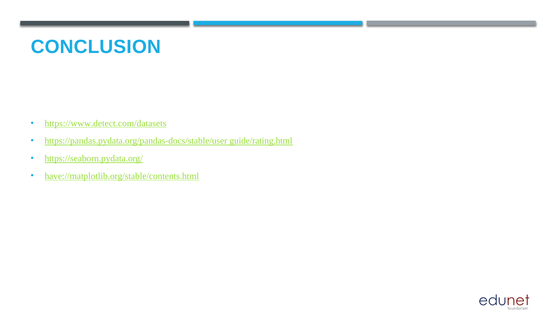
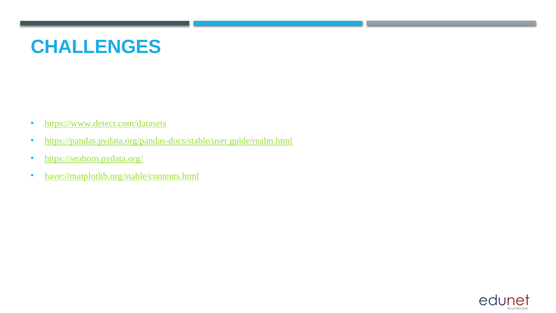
CONCLUSION: CONCLUSION -> CHALLENGES (96, 47)
guide/rating.html: guide/rating.html -> guide/realm.html (261, 141)
